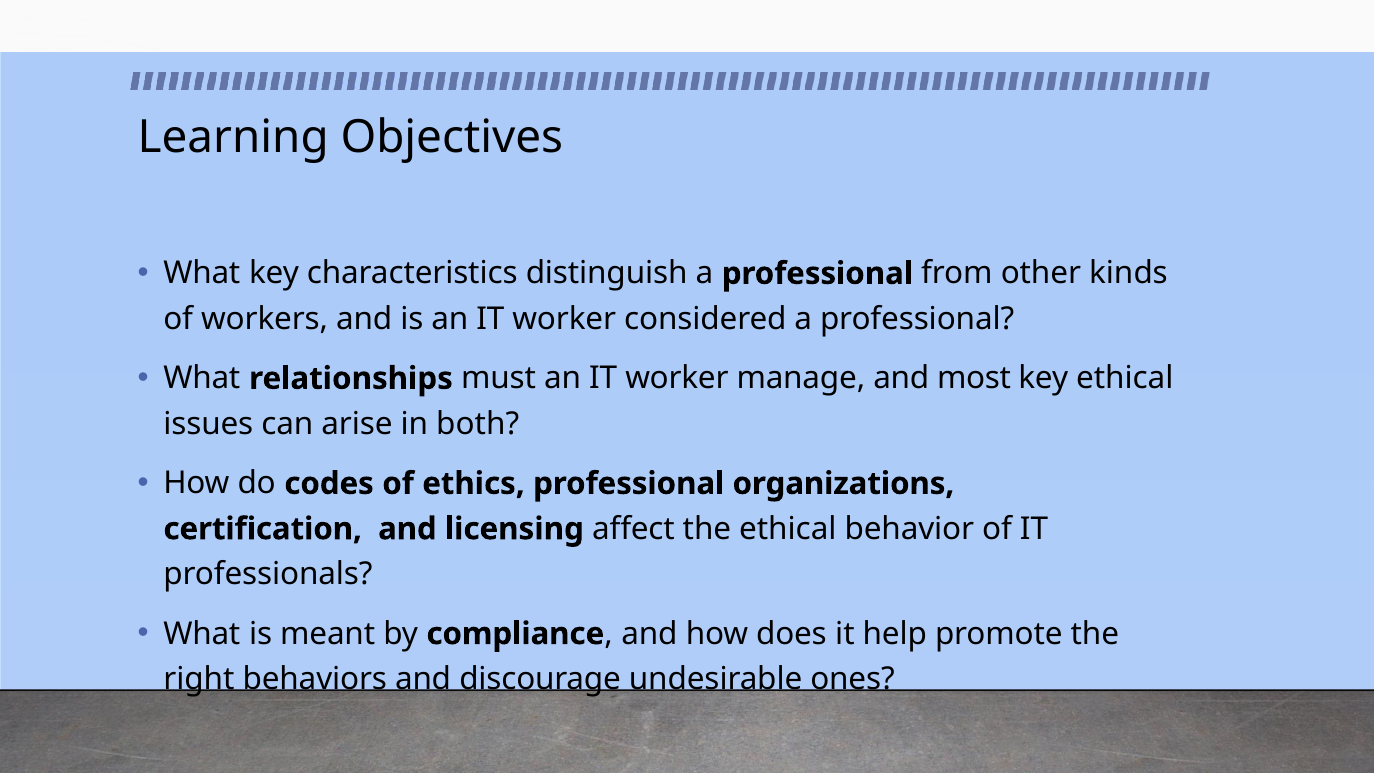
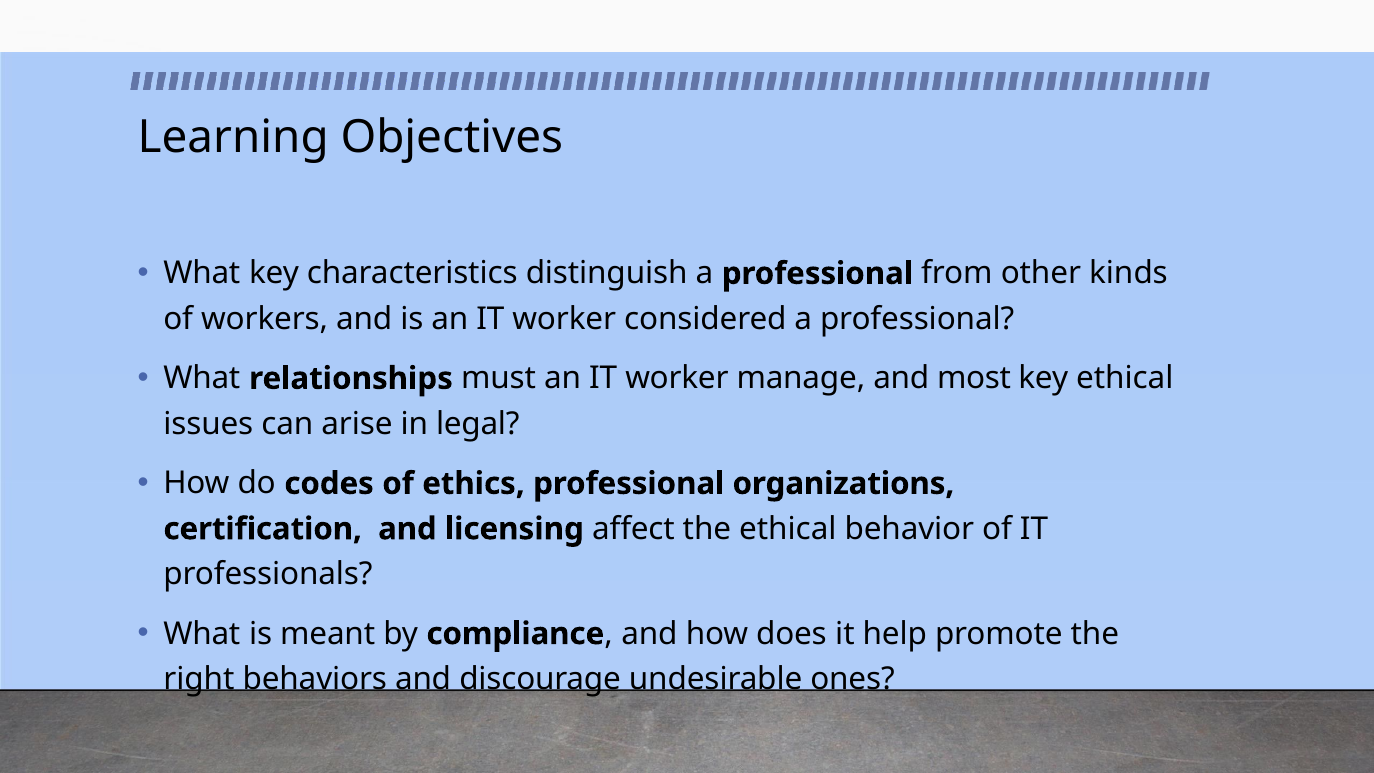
both: both -> legal (478, 424)
